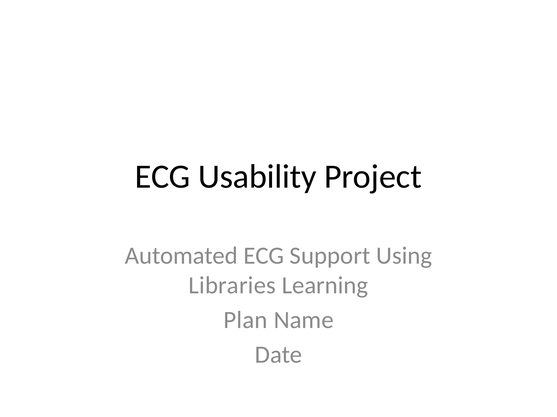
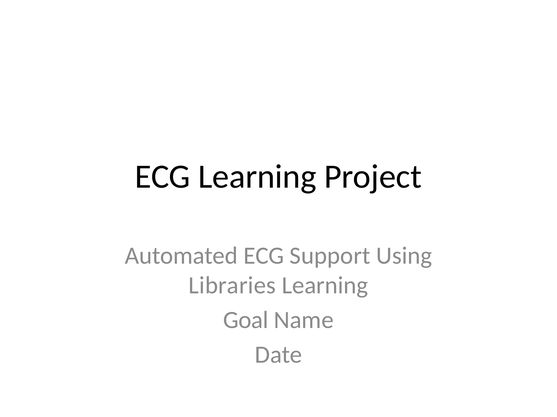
ECG Usability: Usability -> Learning (257, 177)
Plan: Plan -> Goal (246, 320)
